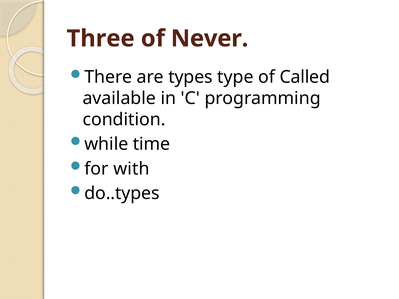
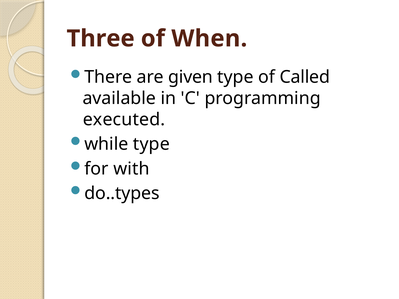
Never: Never -> When (209, 39)
types: types -> given (191, 77)
condition: condition -> executed (124, 120)
while time: time -> type (151, 144)
